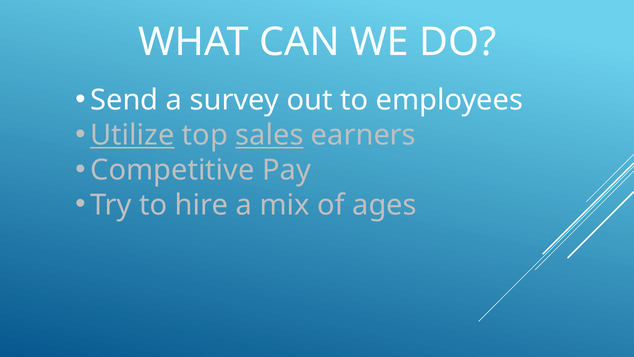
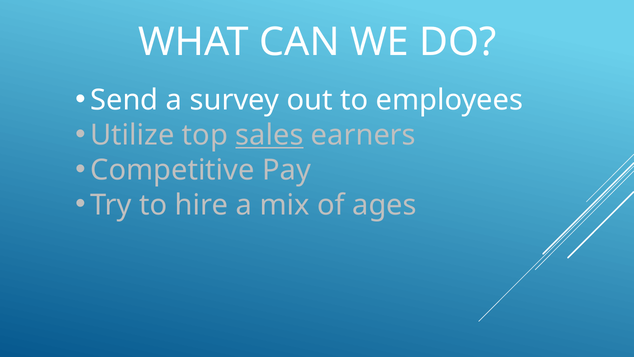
Utilize underline: present -> none (132, 135)
